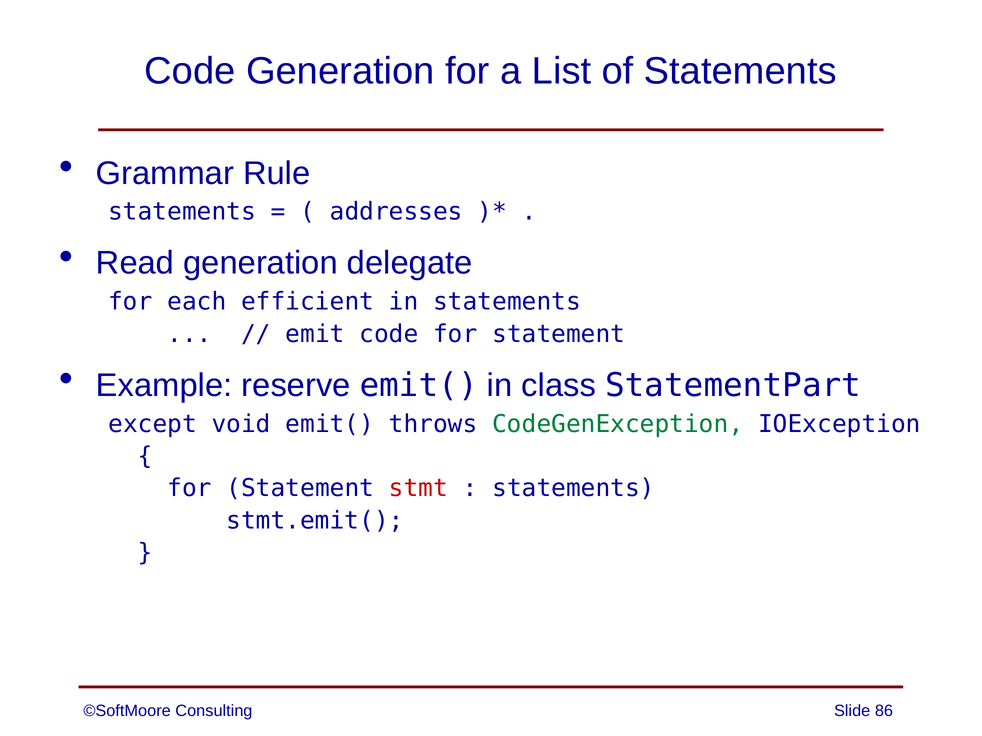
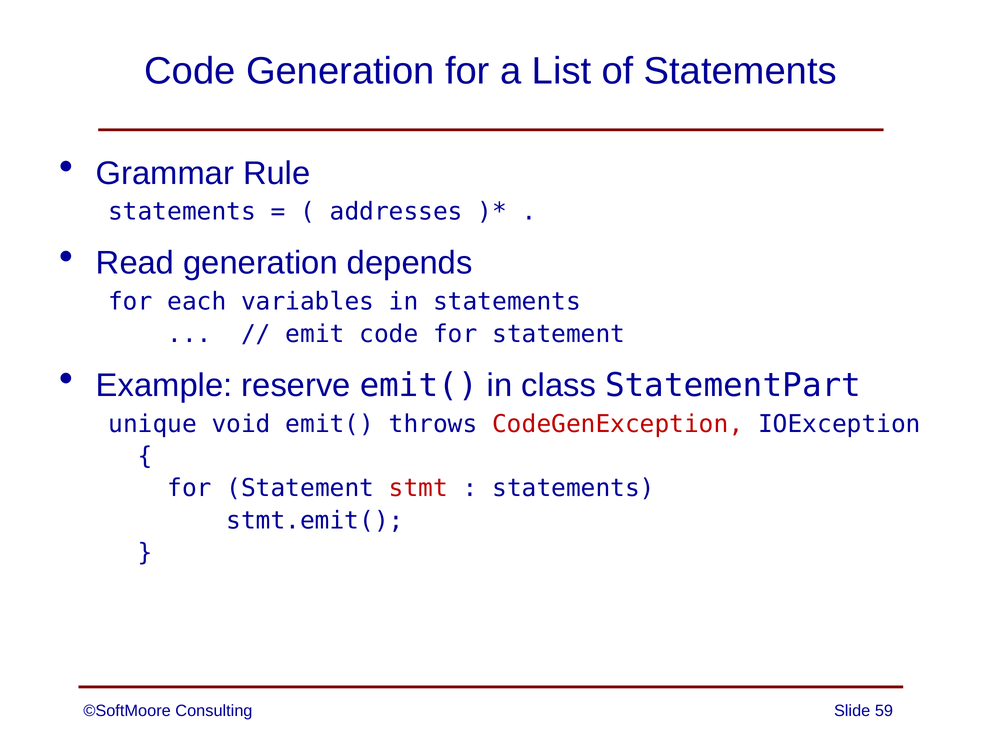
delegate: delegate -> depends (410, 263)
efficient: efficient -> variables (308, 302)
except: except -> unique (153, 424)
CodeGenException colour: green -> red (618, 424)
86: 86 -> 59 (884, 711)
